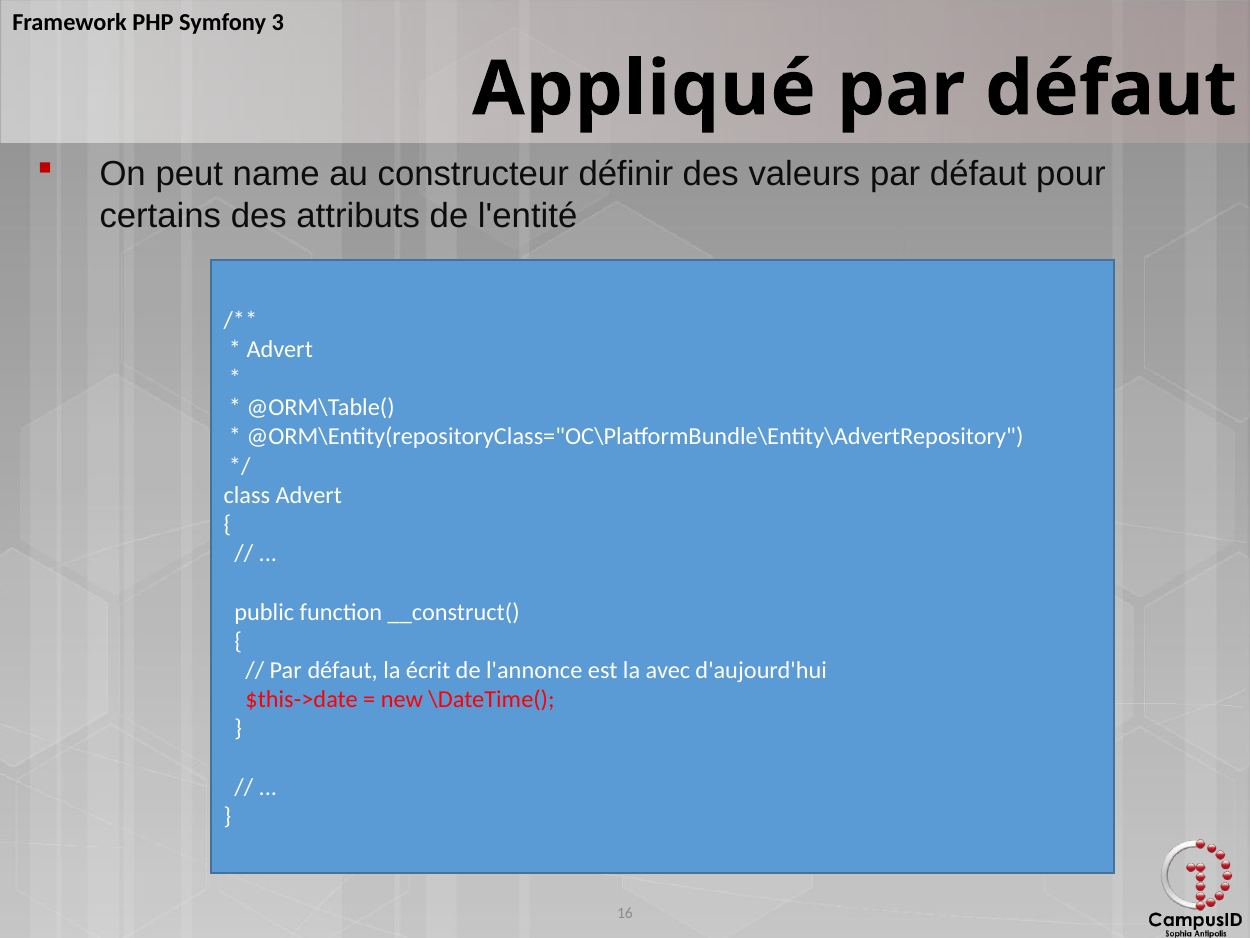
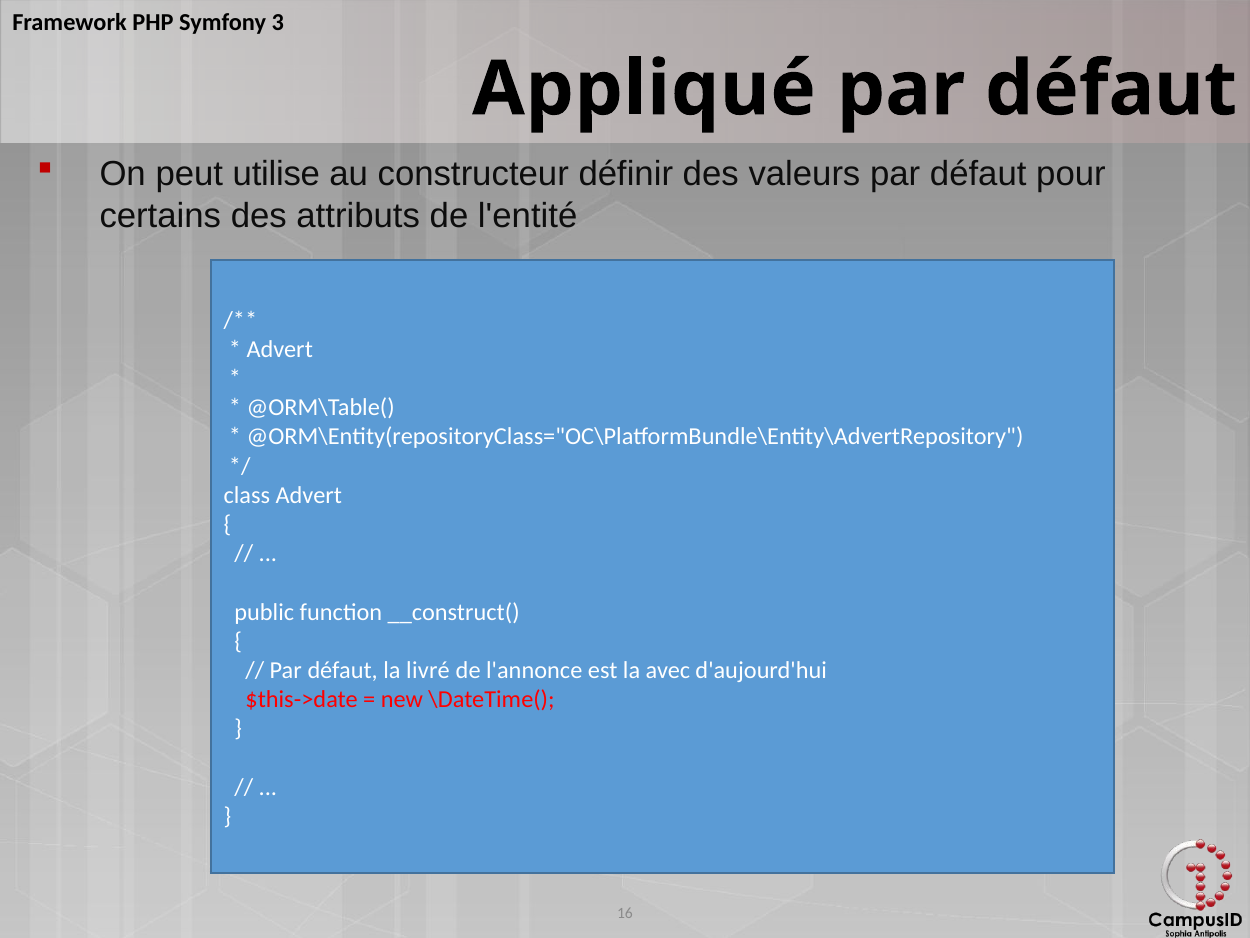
name: name -> utilise (276, 174)
écrit: écrit -> livré (428, 670)
